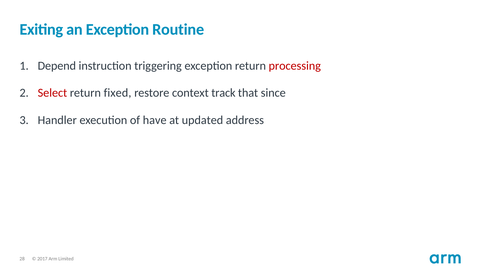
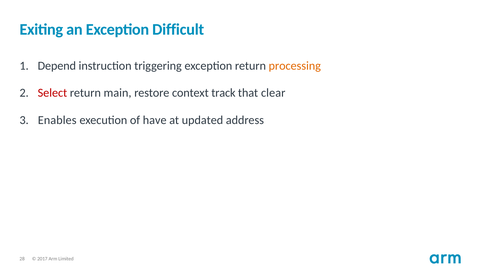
Routine: Routine -> Difficult (178, 30)
processing colour: red -> orange (295, 66)
fixed: fixed -> main (118, 93)
since: since -> clear (273, 93)
Handler: Handler -> Enables (57, 120)
